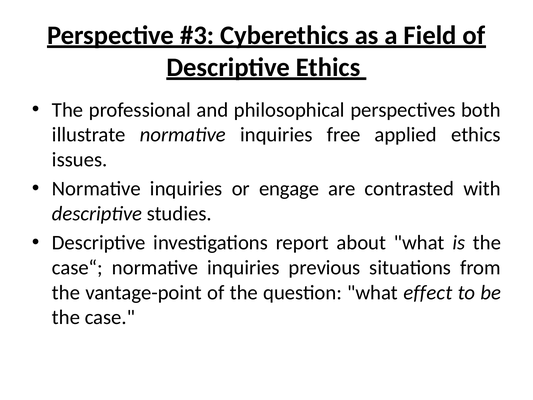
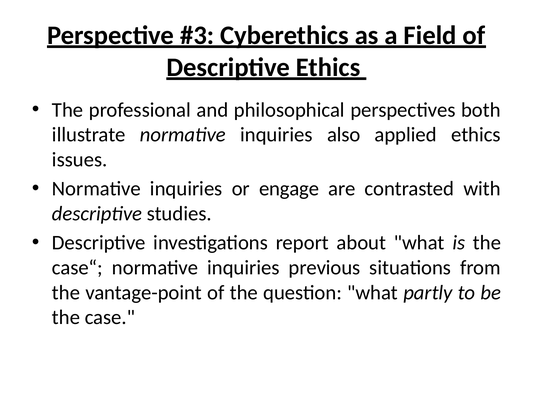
free: free -> also (344, 135)
effect: effect -> partly (428, 292)
